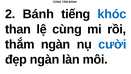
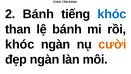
lệ cùng: cùng -> bánh (67, 29)
thắm: thắm -> khóc (20, 44)
cười colour: blue -> orange (112, 44)
